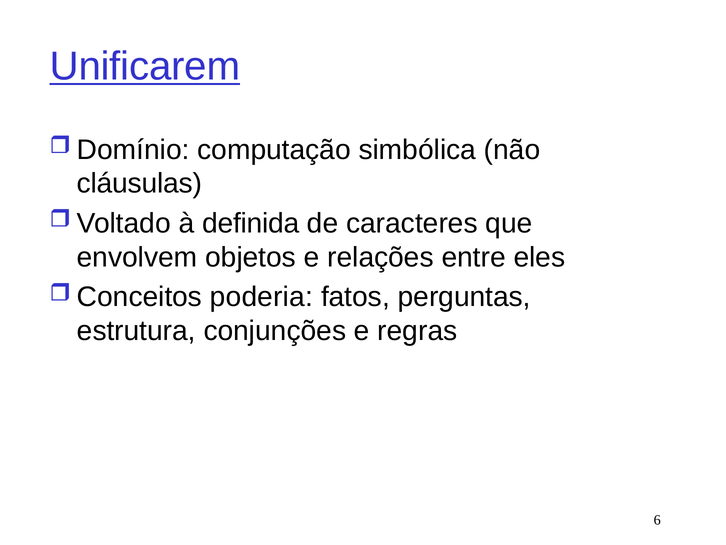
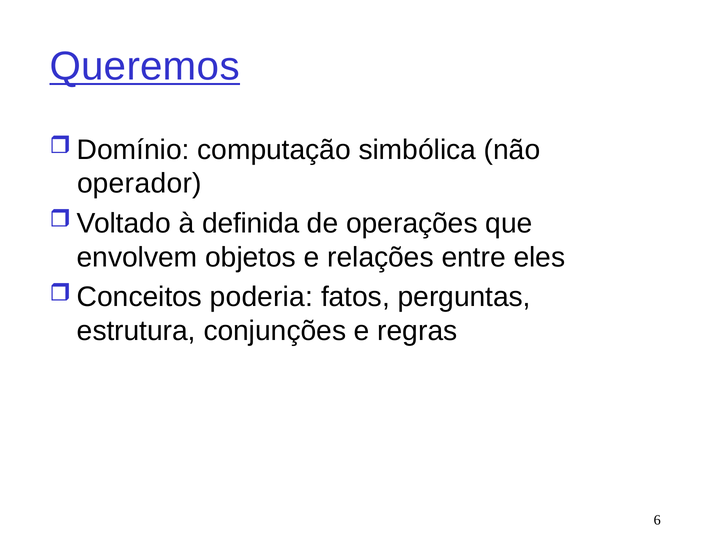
Unificarem: Unificarem -> Queremos (145, 66)
cláusulas: cláusulas -> operador (139, 183)
caracteres: caracteres -> operações (412, 223)
